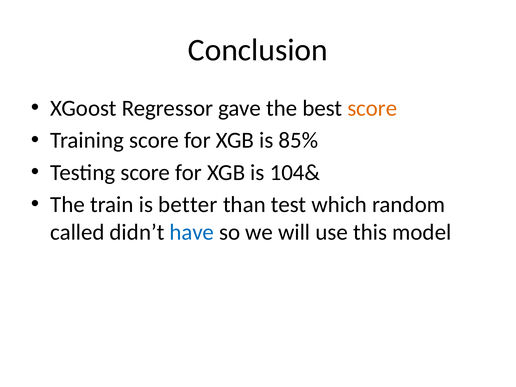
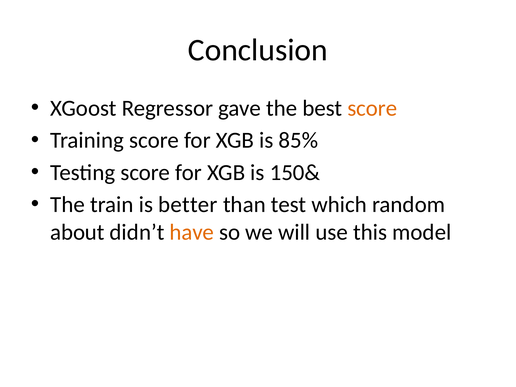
104&: 104& -> 150& (295, 172)
called: called -> about (77, 232)
have colour: blue -> orange (192, 232)
